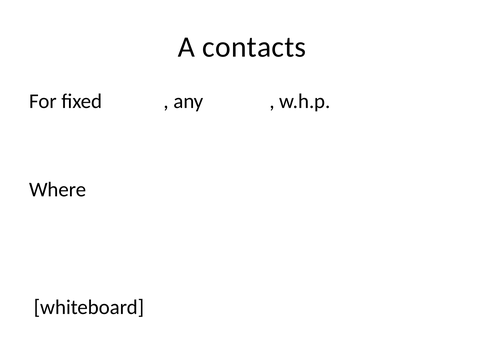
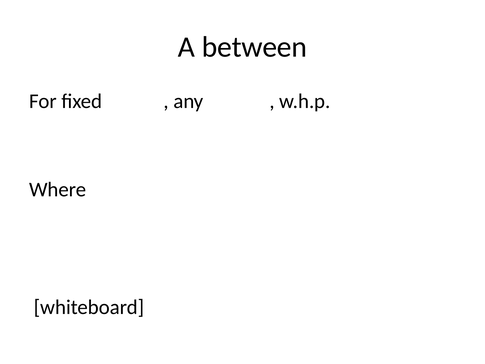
contacts: contacts -> between (254, 47)
